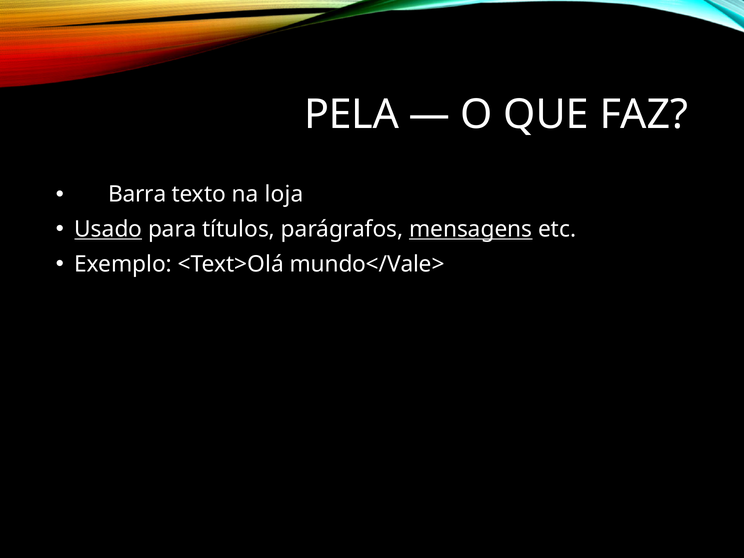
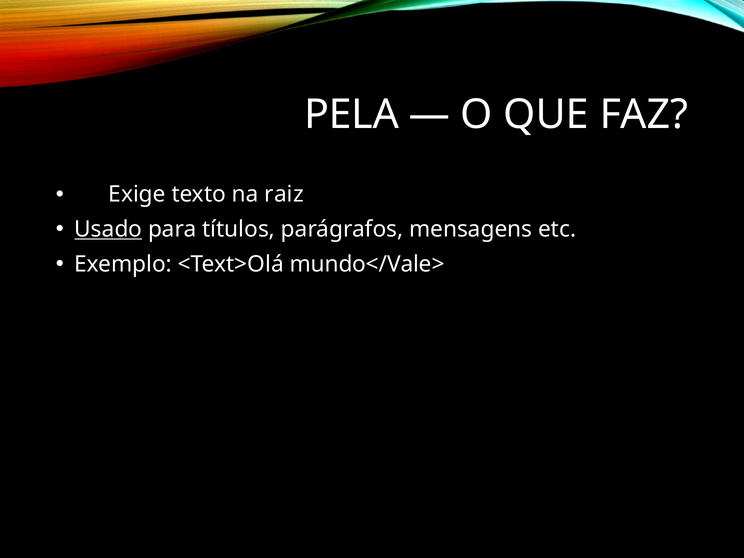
Barra: Barra -> Exige (137, 194)
loja: loja -> raiz (284, 194)
mensagens underline: present -> none (471, 229)
